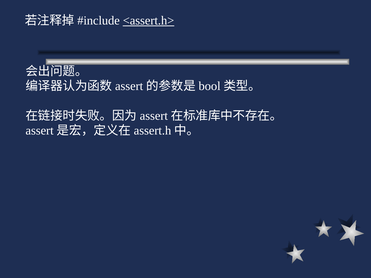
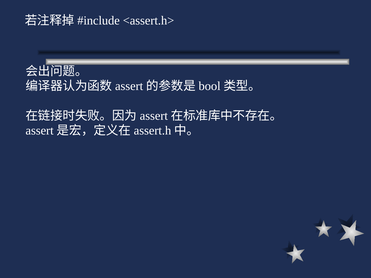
<assert.h> underline: present -> none (149, 21)
